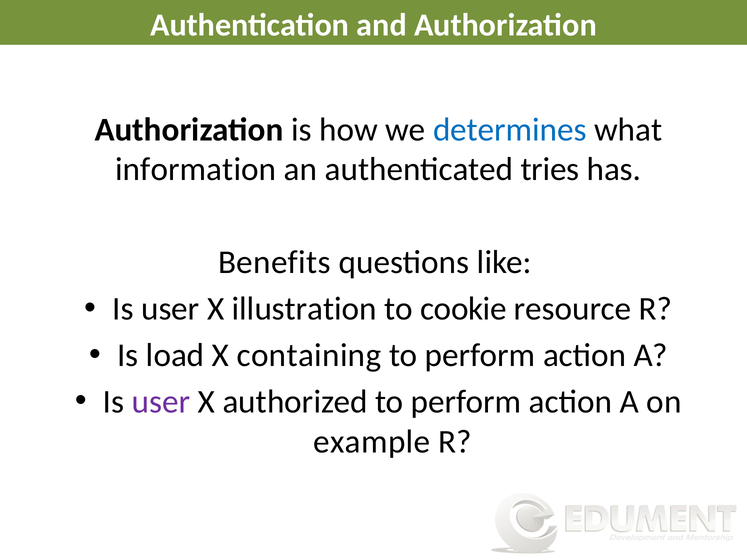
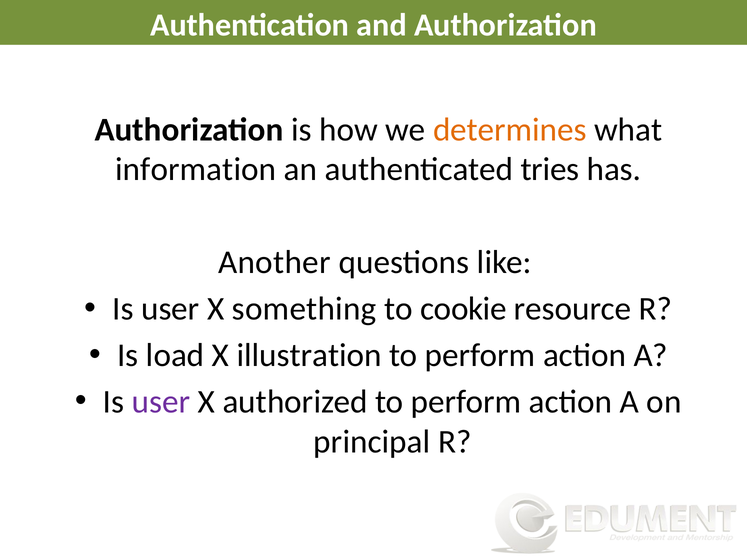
determines colour: blue -> orange (510, 130)
Benefits: Benefits -> Another (274, 262)
illustration: illustration -> something (304, 309)
containing: containing -> illustration (309, 355)
example: example -> principal (372, 442)
